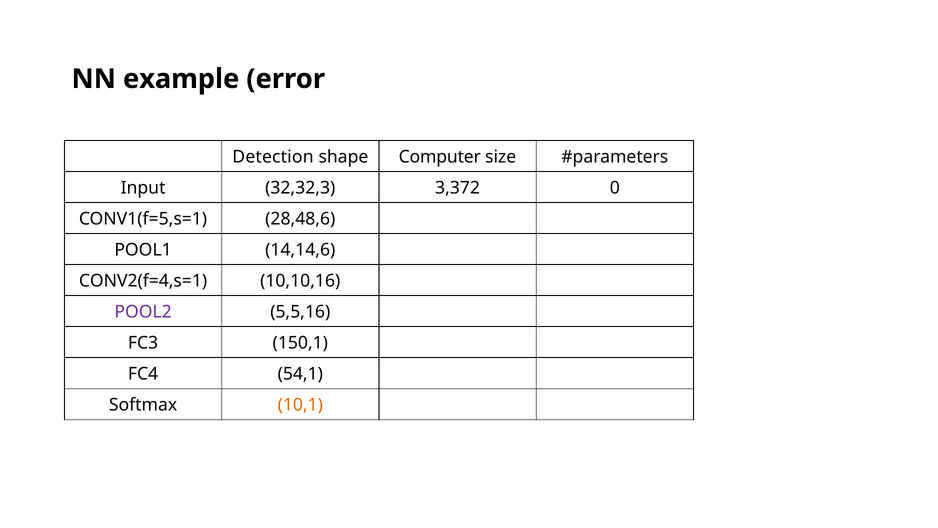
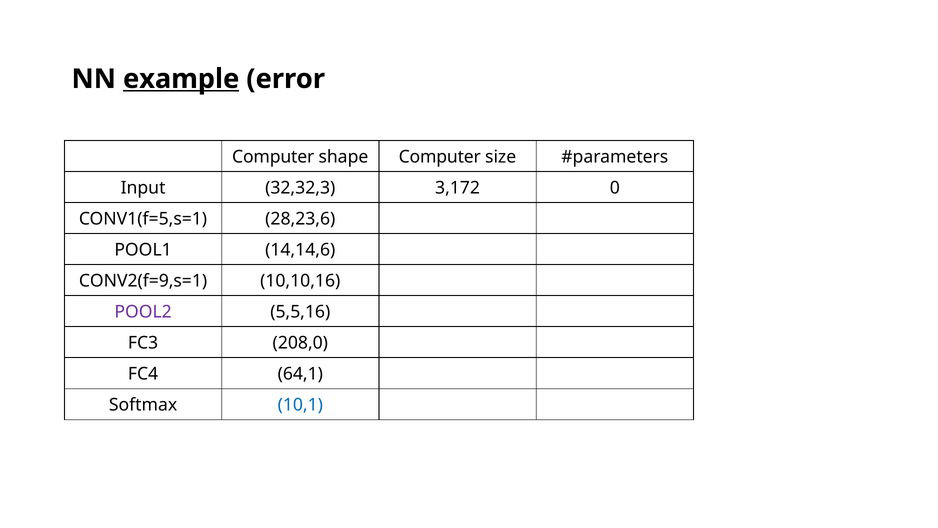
example underline: none -> present (181, 79)
Detection: Detection -> Computer (273, 157)
3,372: 3,372 -> 3,172 (458, 188)
28,48,6: 28,48,6 -> 28,23,6 (300, 219)
CONV2(f=4,s=1: CONV2(f=4,s=1 -> CONV2(f=9,s=1 (143, 281)
150,1: 150,1 -> 208,0 (300, 343)
54,1: 54,1 -> 64,1 (300, 374)
10,1 colour: orange -> blue (300, 405)
